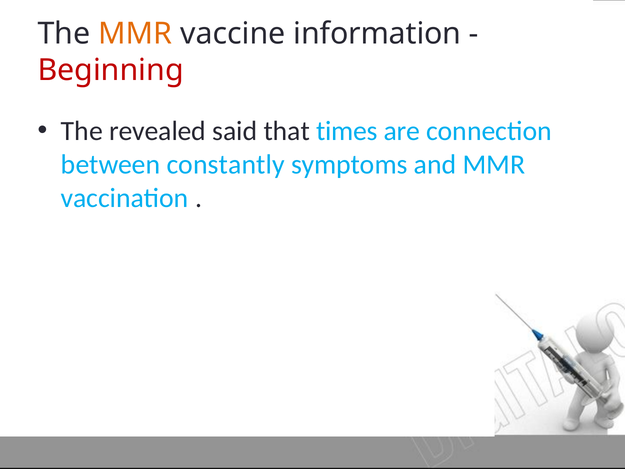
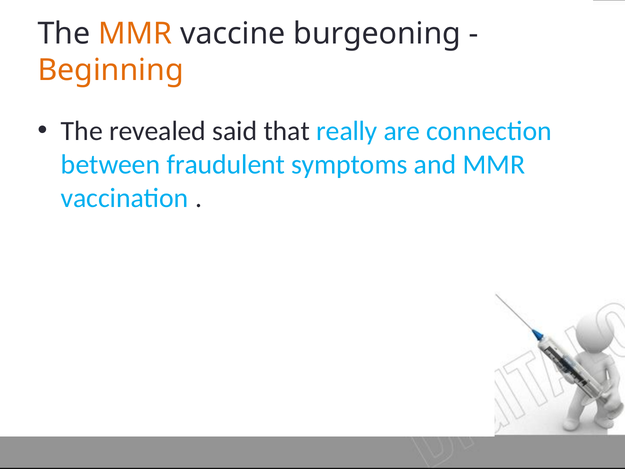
information: information -> burgeoning (377, 34)
Beginning colour: red -> orange (111, 70)
times: times -> really (347, 131)
constantly: constantly -> fraudulent (226, 164)
